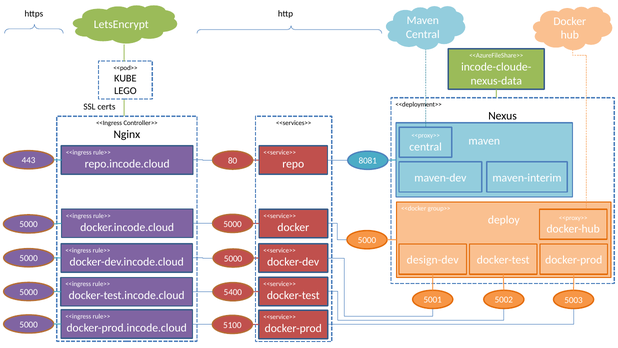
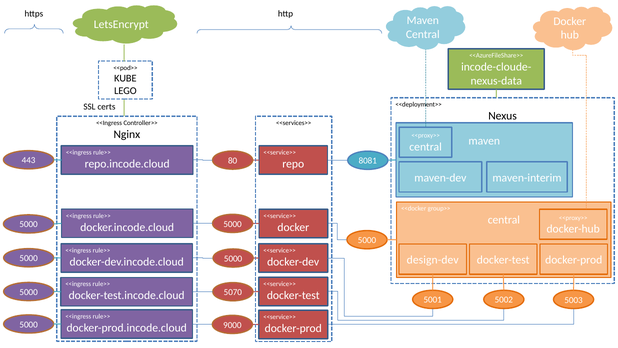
deploy: deploy -> central (504, 220)
5400: 5400 -> 5070 (233, 292)
5100: 5100 -> 9000 (232, 325)
